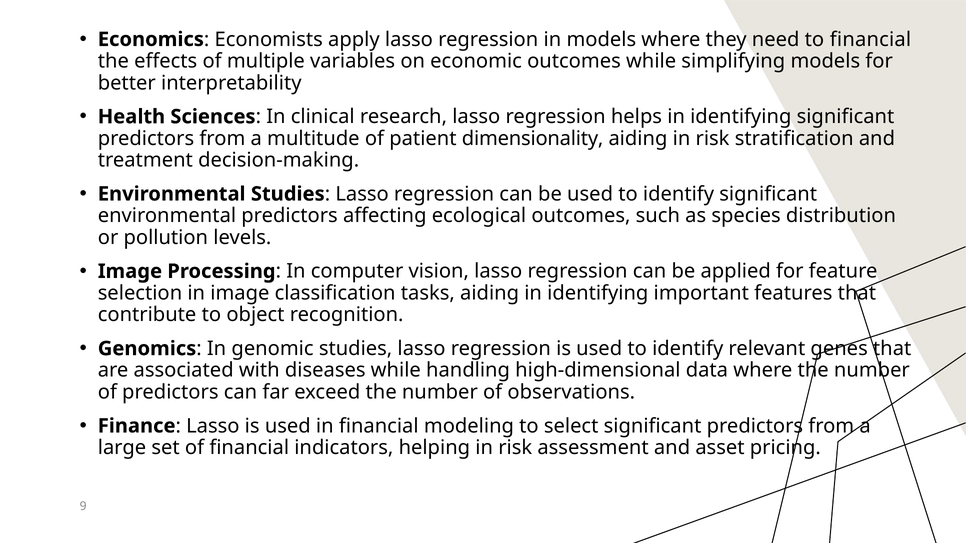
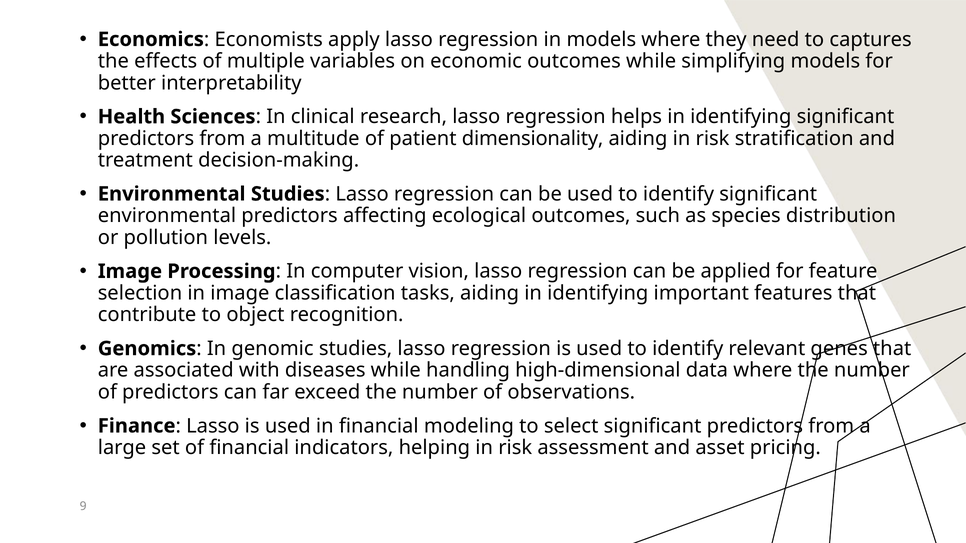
to financial: financial -> captures (871, 39)
